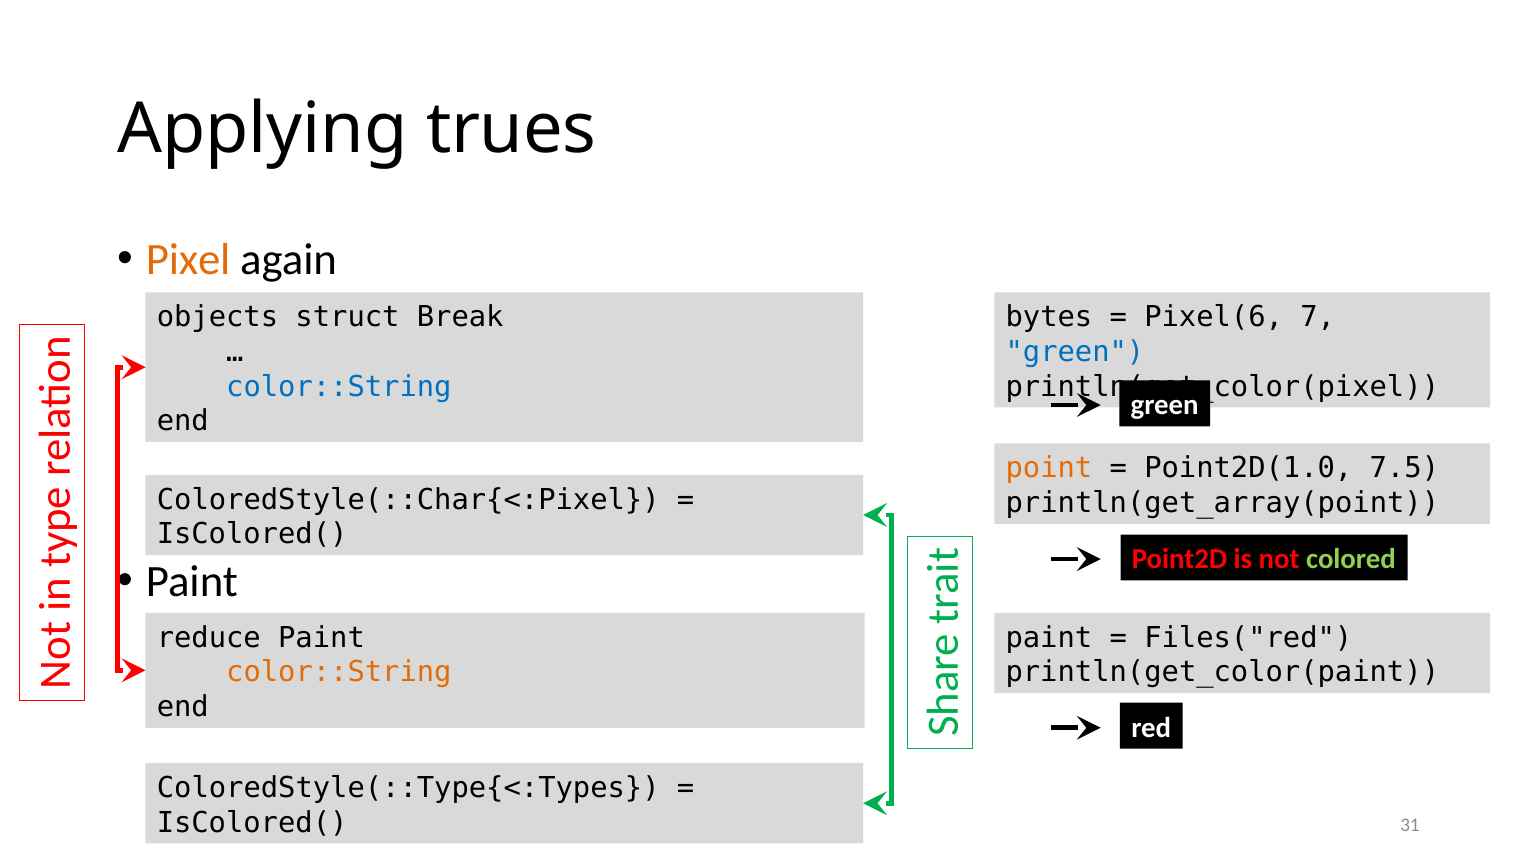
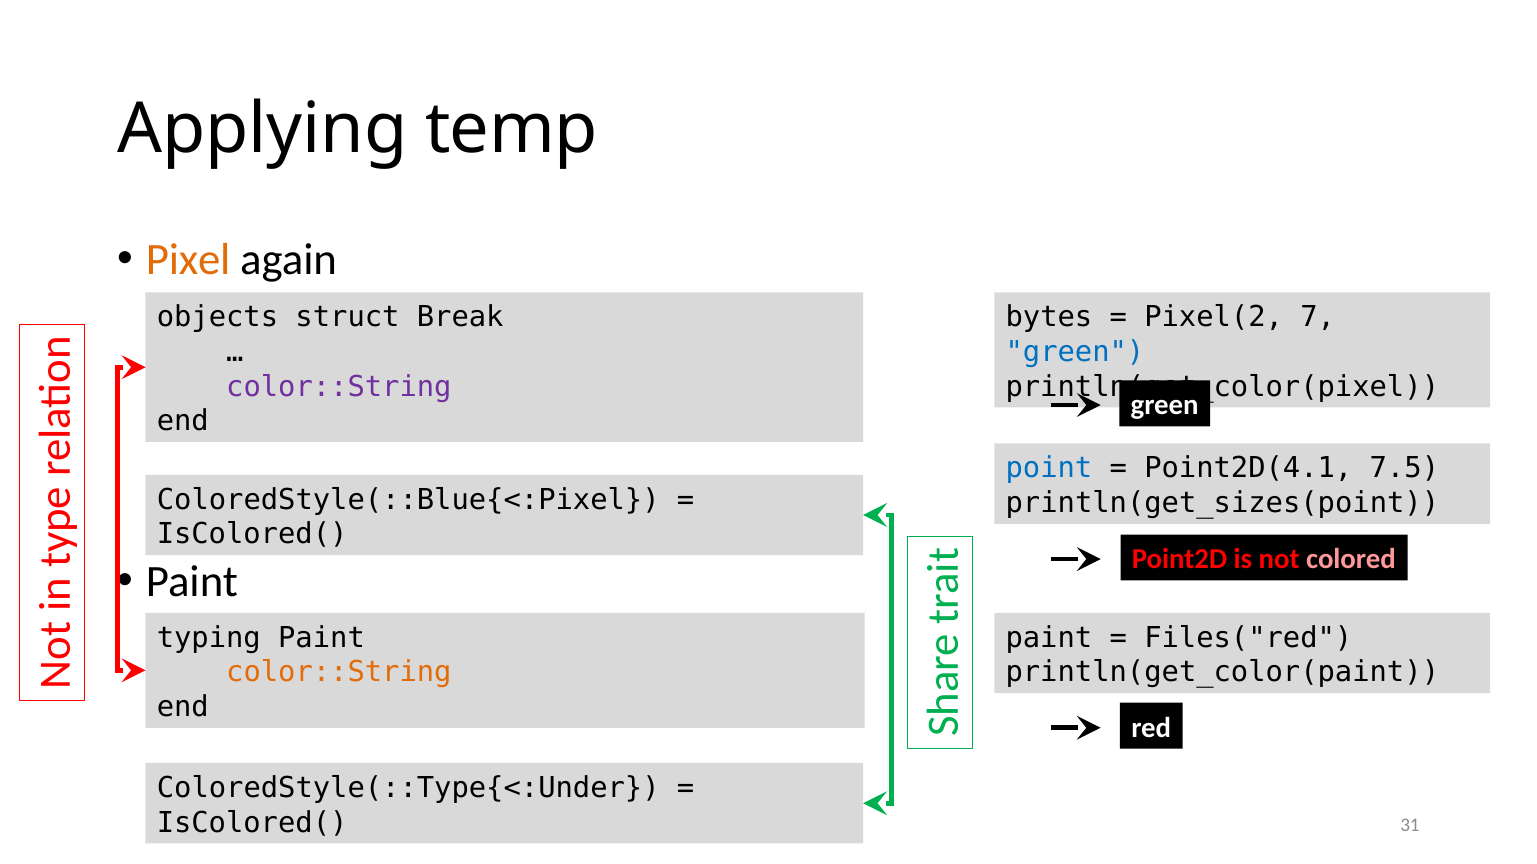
trues: trues -> temp (511, 129)
Pixel(6: Pixel(6 -> Pixel(2 (1214, 318)
color::String colour: blue -> purple (339, 387)
point colour: orange -> blue (1049, 469)
Point2D(1.0: Point2D(1.0 -> Point2D(4.1 (1248, 469)
ColoredStyle(::Char{<:Pixel: ColoredStyle(::Char{<:Pixel -> ColoredStyle(::Blue{<:Pixel (408, 500)
println(get_array(point: println(get_array(point -> println(get_sizes(point (1222, 503)
colored colour: light green -> pink (1351, 560)
reduce: reduce -> typing (209, 638)
ColoredStyle(::Type{<:Types: ColoredStyle(::Type{<:Types -> ColoredStyle(::Type{<:Under (408, 788)
